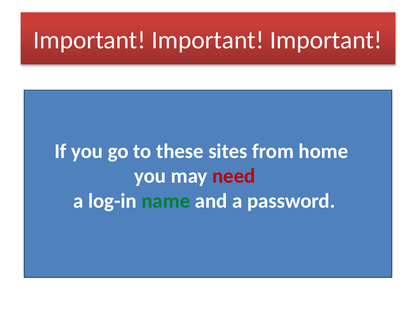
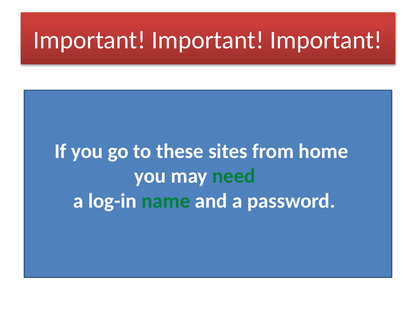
need colour: red -> green (234, 176)
